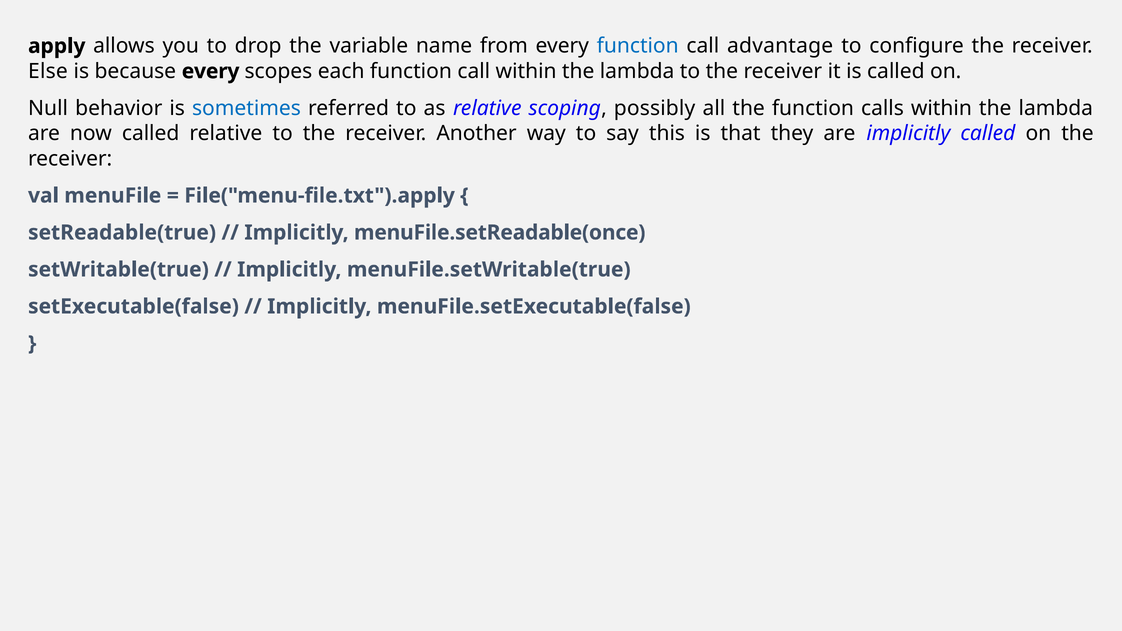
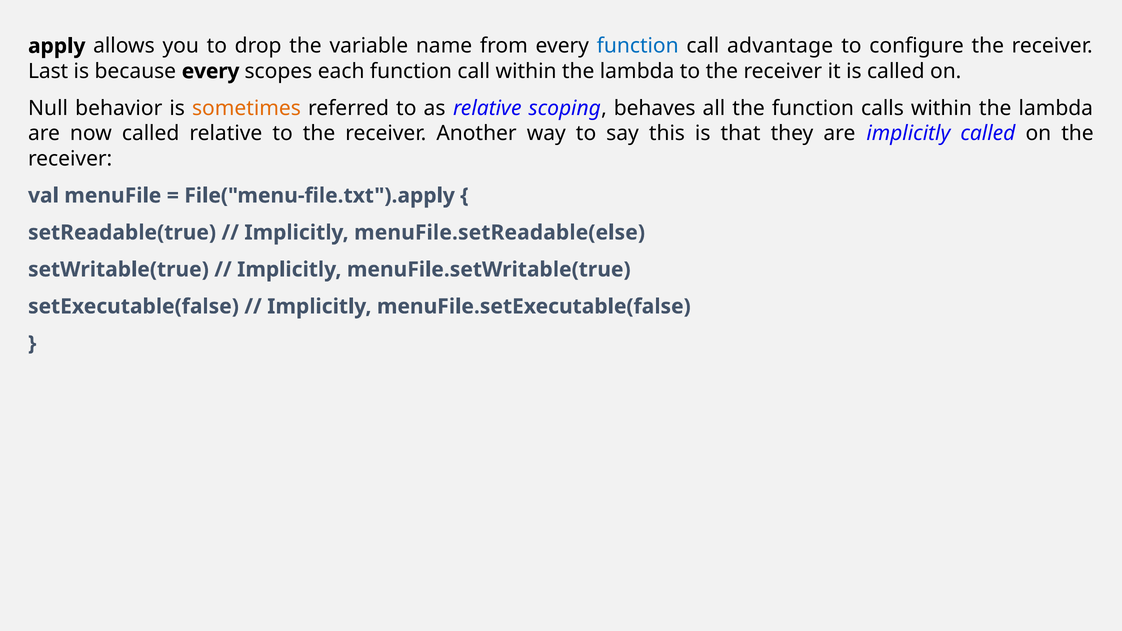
Else: Else -> Last (48, 71)
sometimes colour: blue -> orange (246, 108)
possibly: possibly -> behaves (655, 108)
menuFile.setReadable(once: menuFile.setReadable(once -> menuFile.setReadable(else (500, 233)
